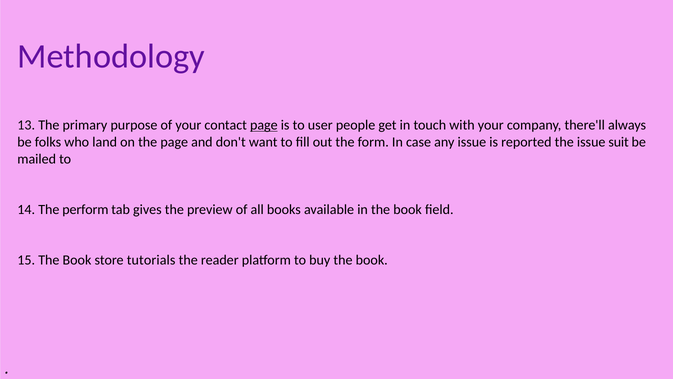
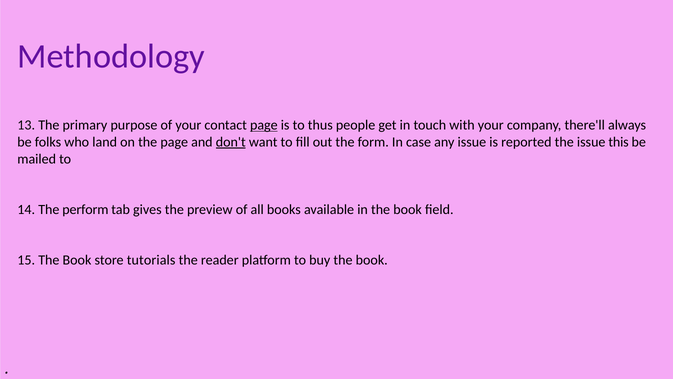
user: user -> thus (320, 125)
don't underline: none -> present (231, 142)
suit: suit -> this (619, 142)
